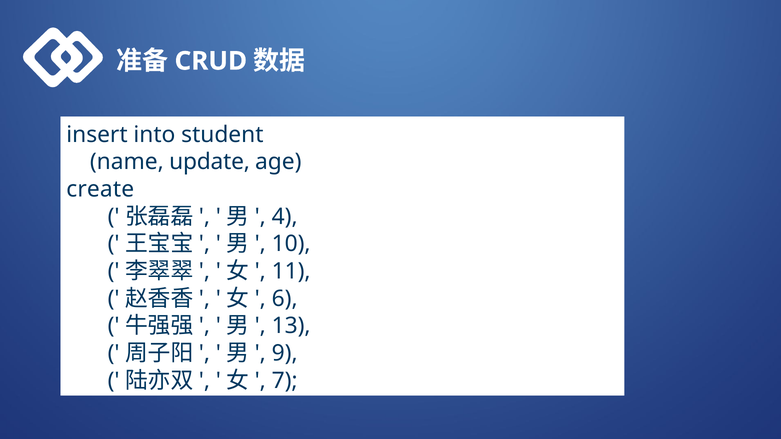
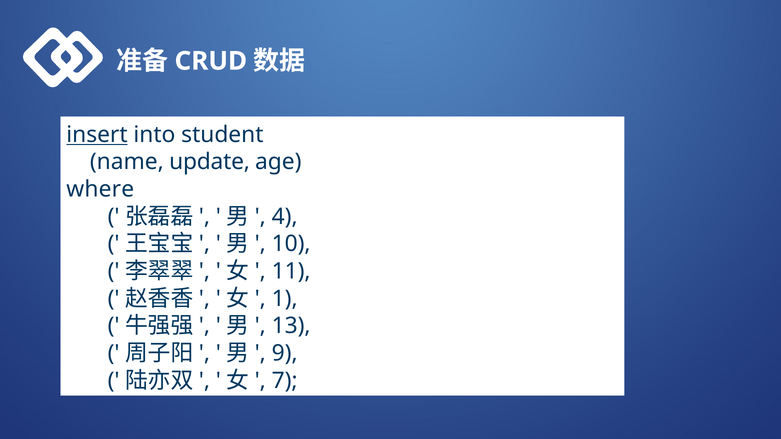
insert underline: none -> present (97, 135)
create: create -> where (100, 189)
6: 6 -> 1 (285, 299)
